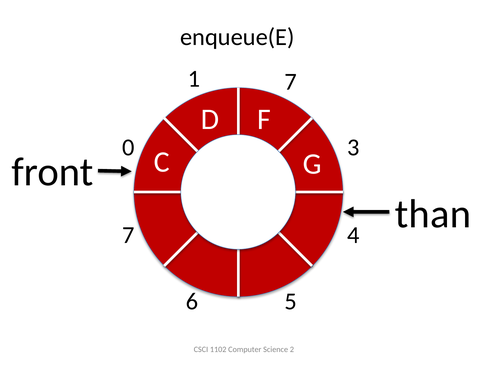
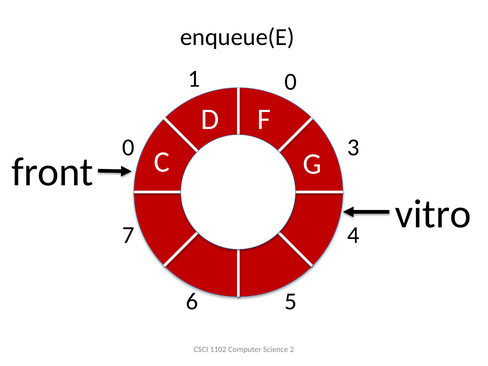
1 7: 7 -> 0 (291, 82)
than: than -> vitro (433, 214)
